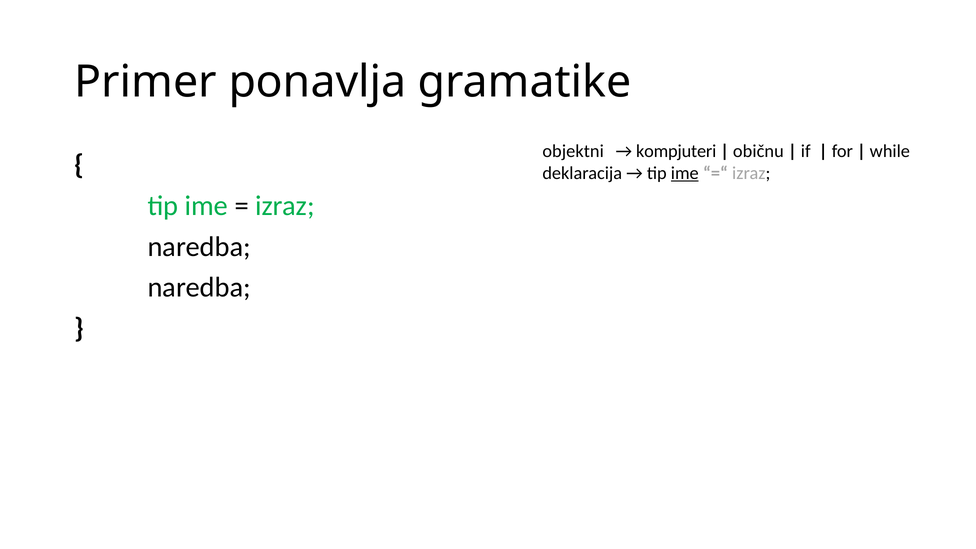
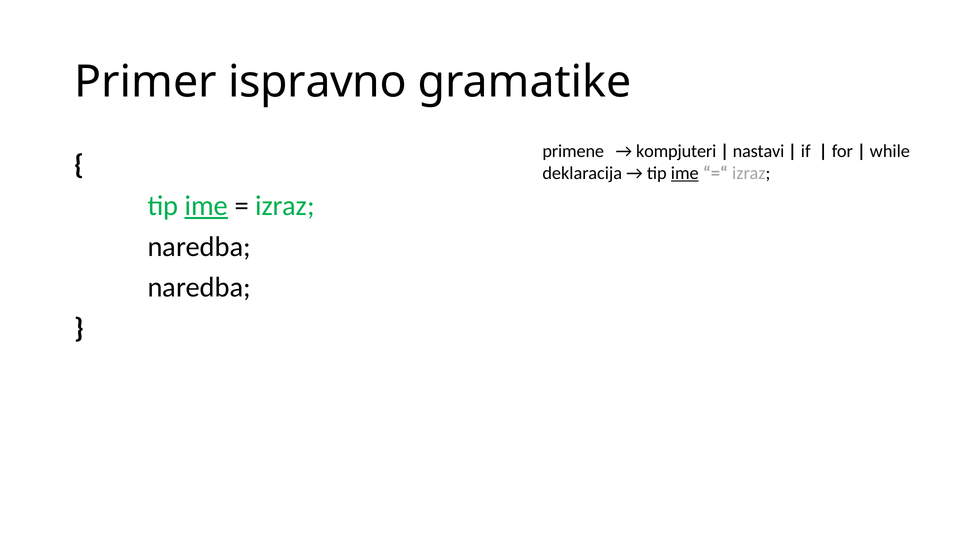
ponavlja: ponavlja -> ispravno (318, 82)
objektni: objektni -> primene (573, 151)
običnu: običnu -> nastavi (759, 151)
ime underline: none -> present (206, 206)
